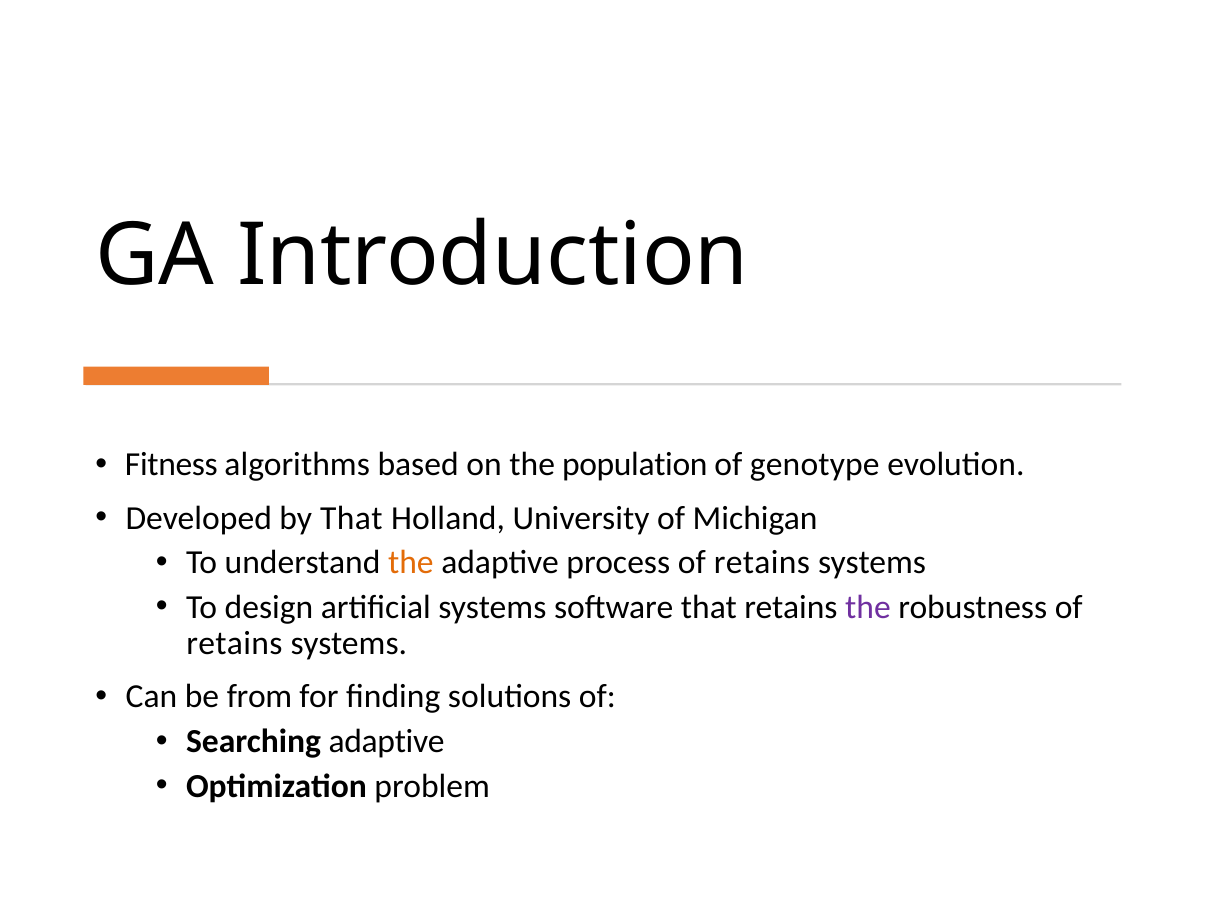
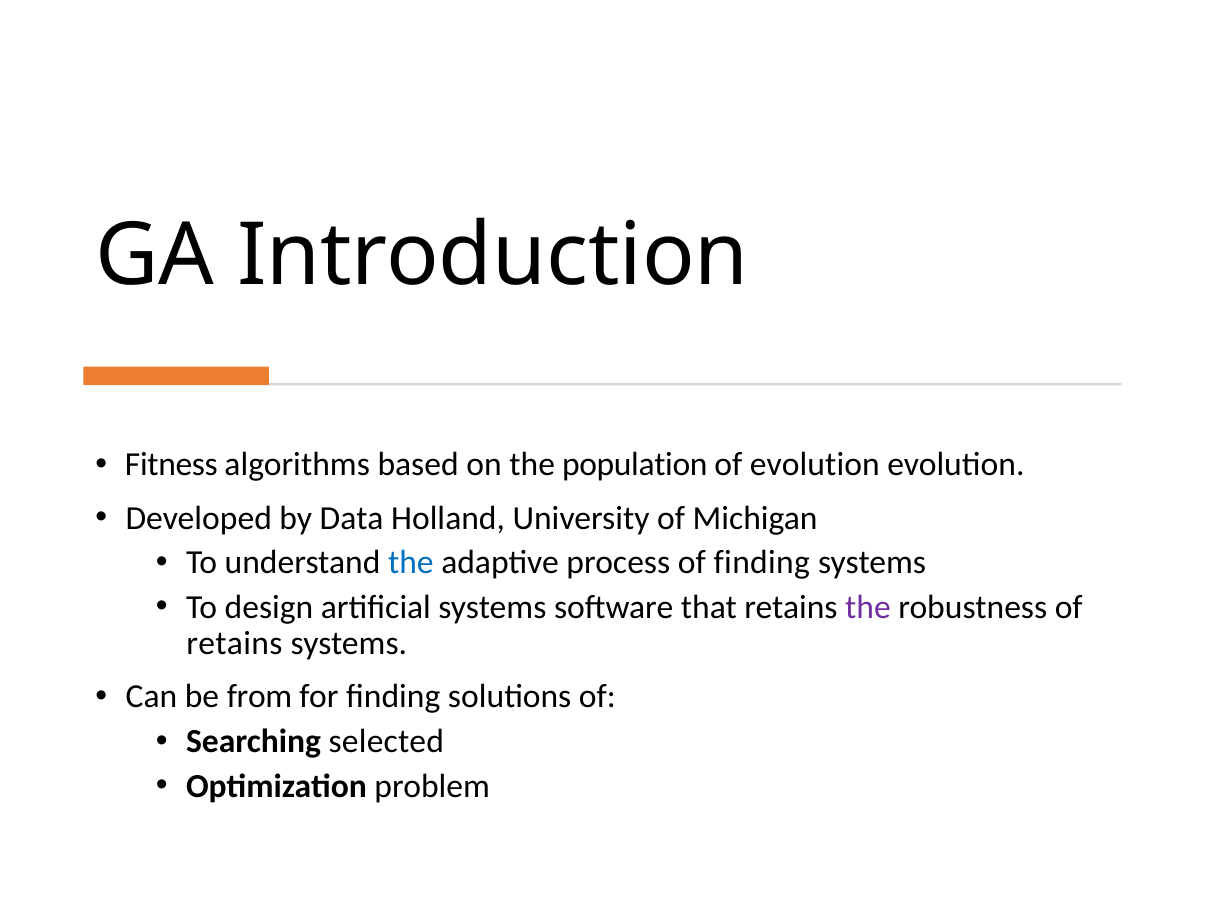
of genotype: genotype -> evolution (815, 465)
by That: That -> Data (352, 518)
the colour: orange -> blue (411, 563)
process of retains: retains -> finding (762, 563)
Searching adaptive: adaptive -> selected (386, 741)
